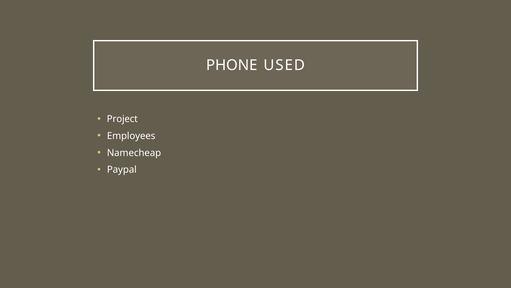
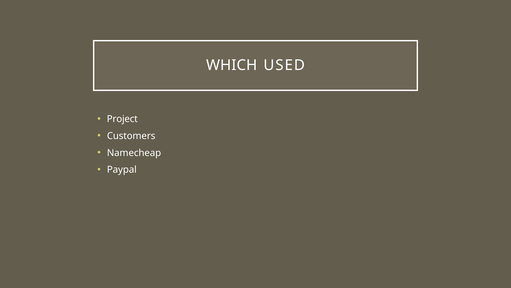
PHONE: PHONE -> WHICH (232, 65)
Employees: Employees -> Customers (131, 136)
